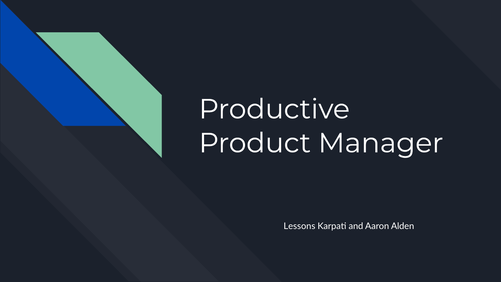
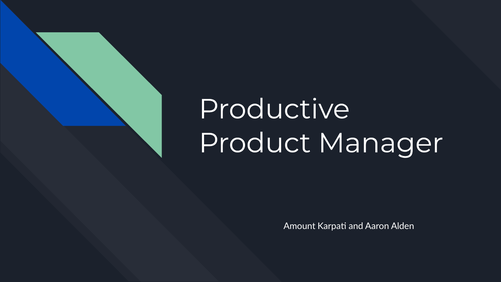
Lessons: Lessons -> Amount (300, 226)
